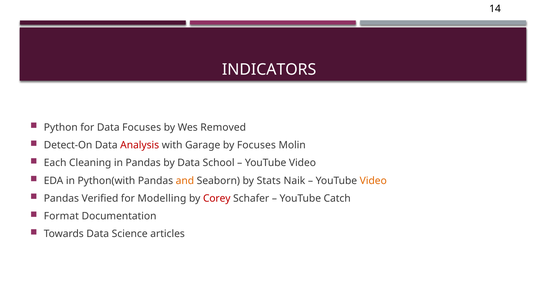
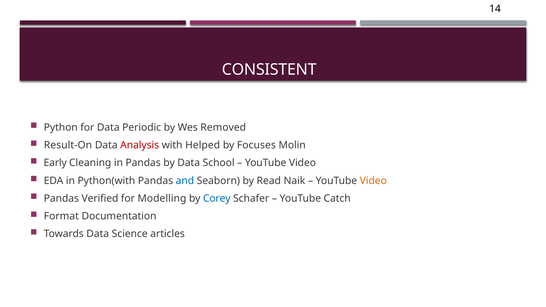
INDICATORS: INDICATORS -> CONSISTENT (269, 69)
Data Focuses: Focuses -> Periodic (142, 127)
Detect-On: Detect-On -> Result-On (68, 145)
Garage: Garage -> Helped (203, 145)
Each: Each -> Early (55, 163)
and colour: orange -> blue (185, 181)
Stats: Stats -> Read (269, 181)
Corey colour: red -> blue (217, 198)
